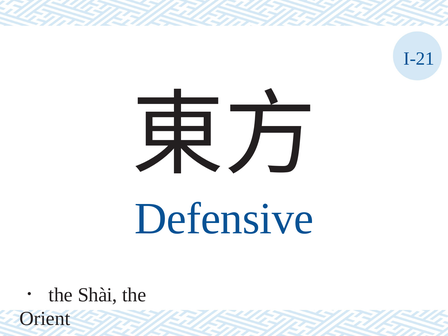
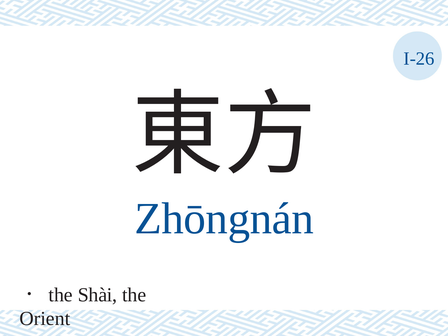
I-21: I-21 -> I-26 (419, 59)
Defensive: Defensive -> Zhōngnán (224, 219)
